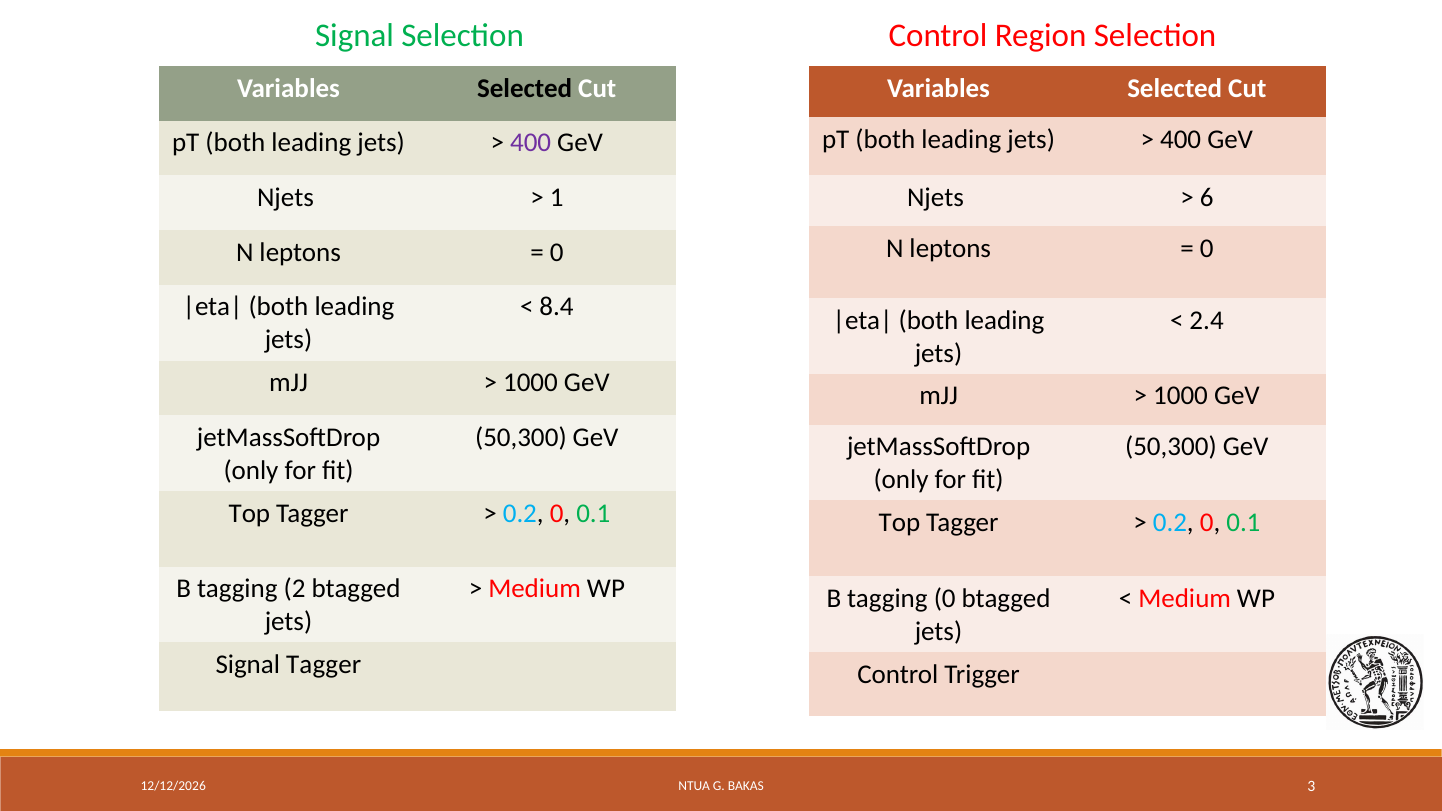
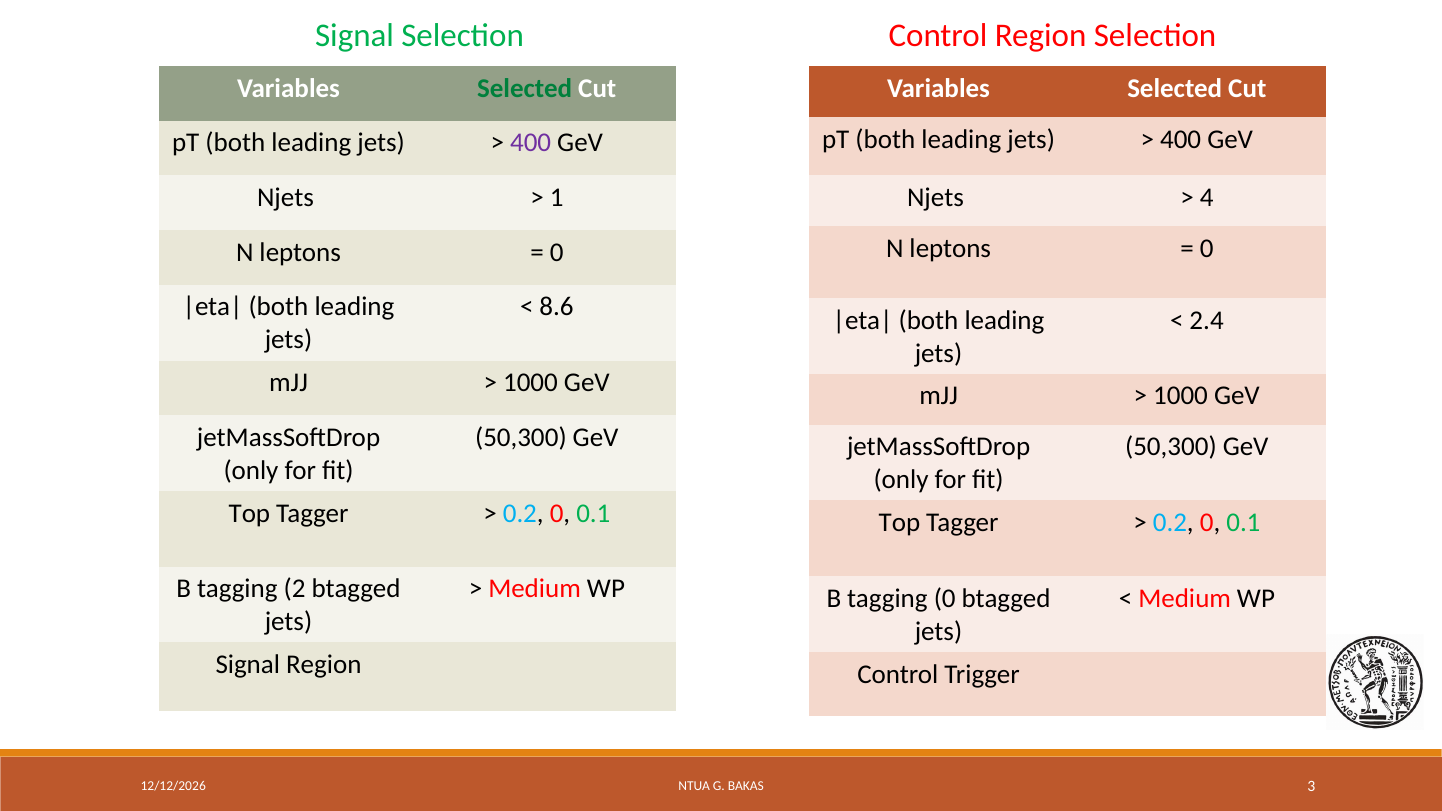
Selected colour: black -> green (525, 88)
6: 6 -> 4 (1207, 198)
8.4: 8.4 -> 8.6 (557, 307)
Signal Tagger: Tagger -> Region (324, 665)
